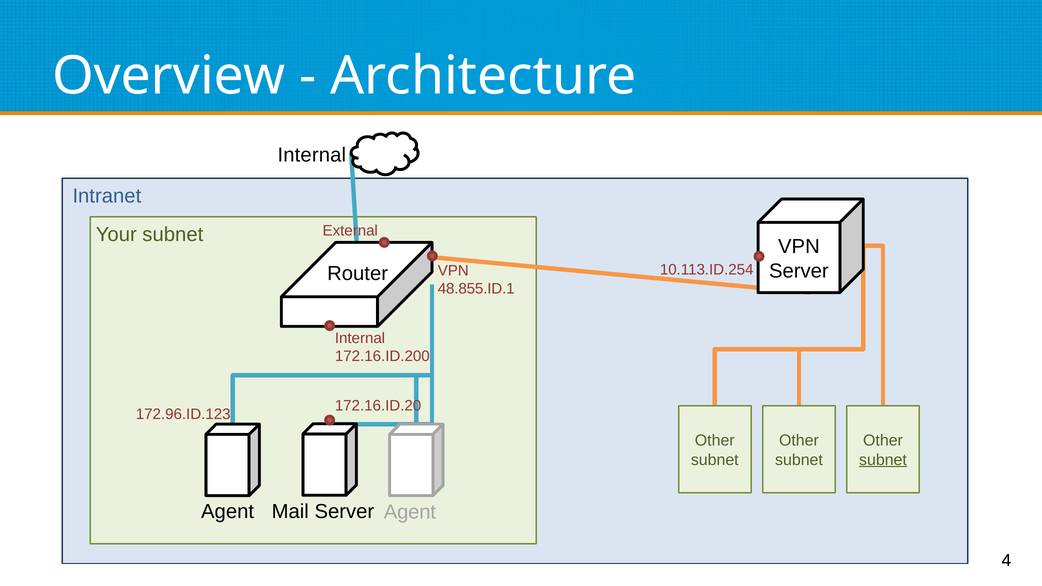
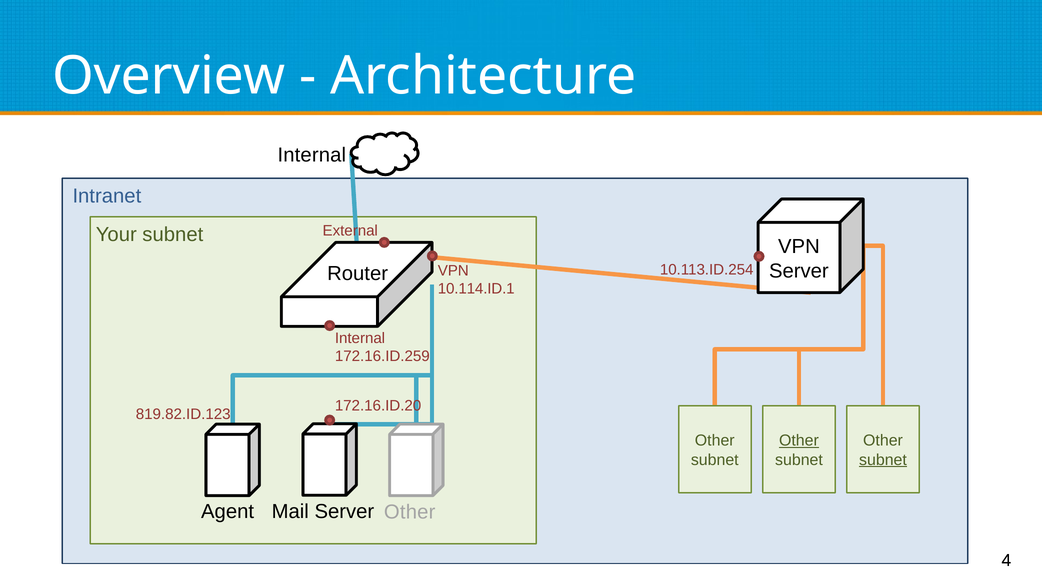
48.855.ID.1: 48.855.ID.1 -> 10.114.ID.1 (476, 289)
172.16.ID.200: 172.16.ID.200 -> 172.16.ID.259 (382, 356)
172.96.ID.123: 172.96.ID.123 -> 819.82.ID.123 (183, 414)
Other underline: none -> present (799, 441)
Server Agent: Agent -> Other (410, 512)
